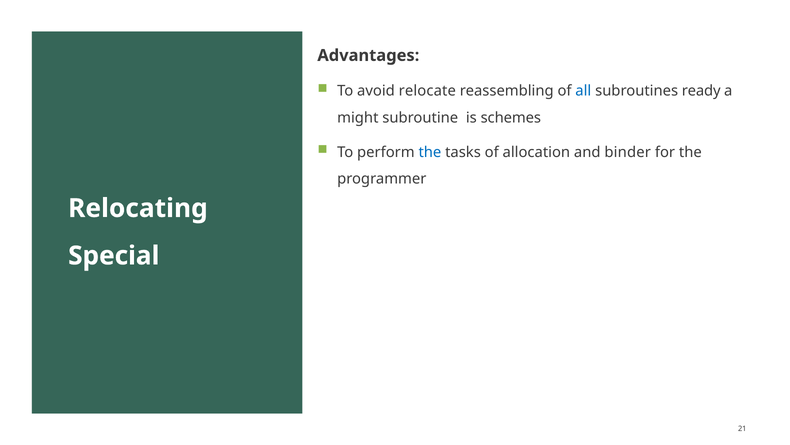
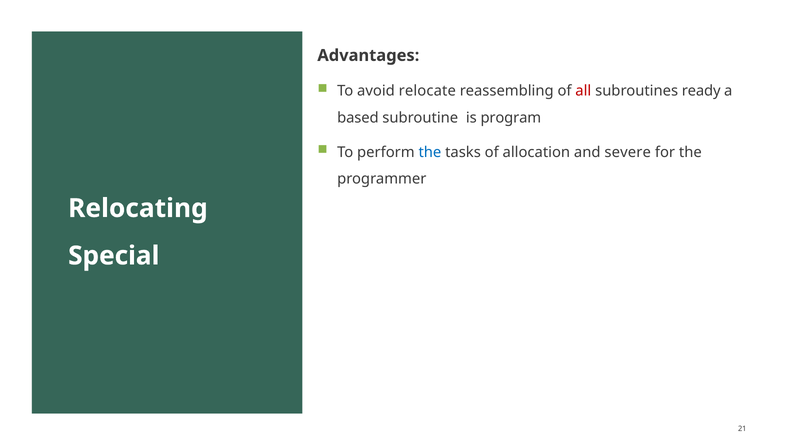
all colour: blue -> red (583, 91)
might: might -> based (358, 117)
schemes: schemes -> program (511, 117)
binder: binder -> severe (628, 152)
